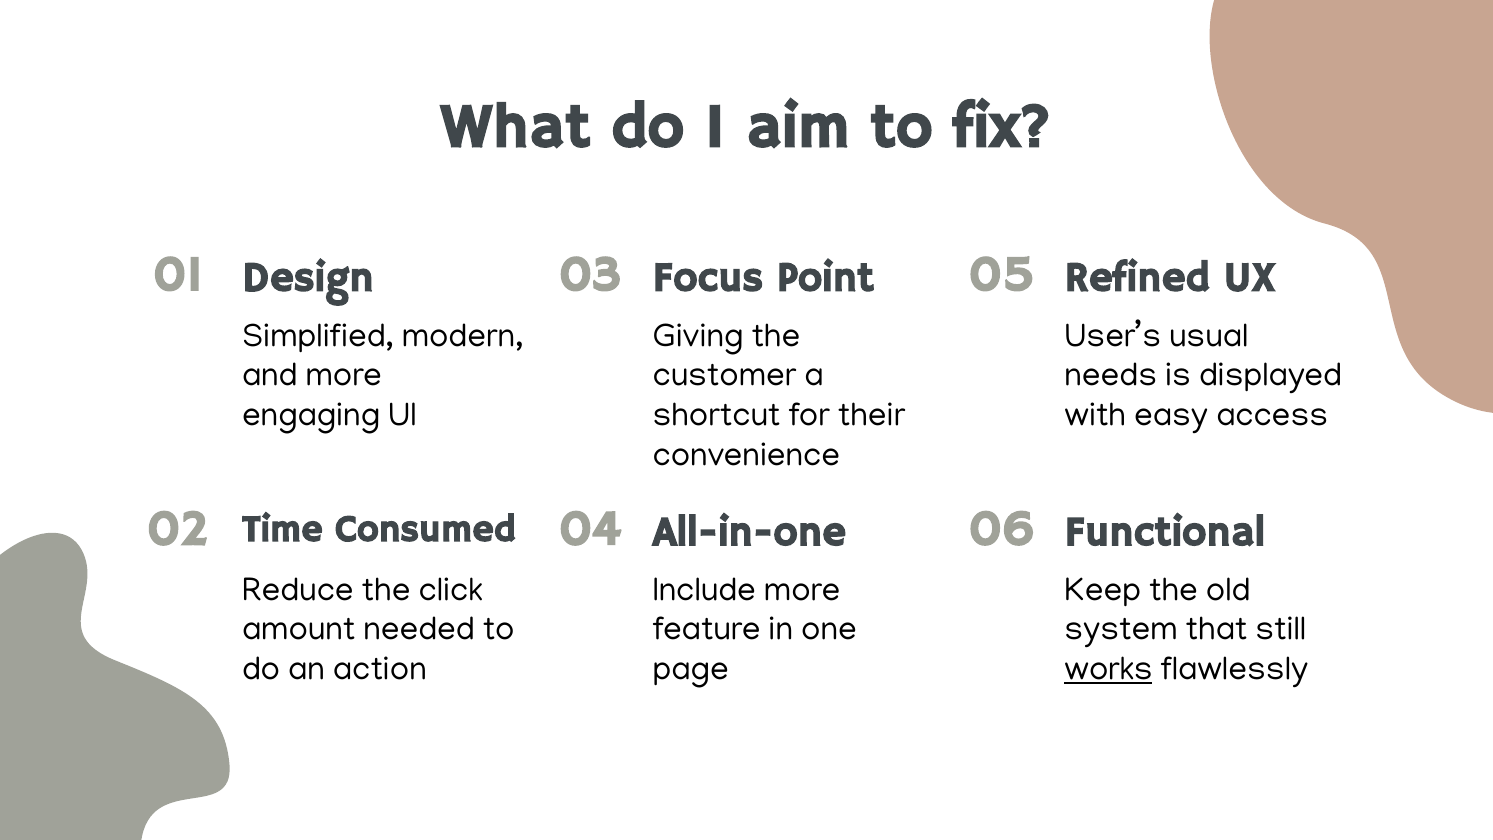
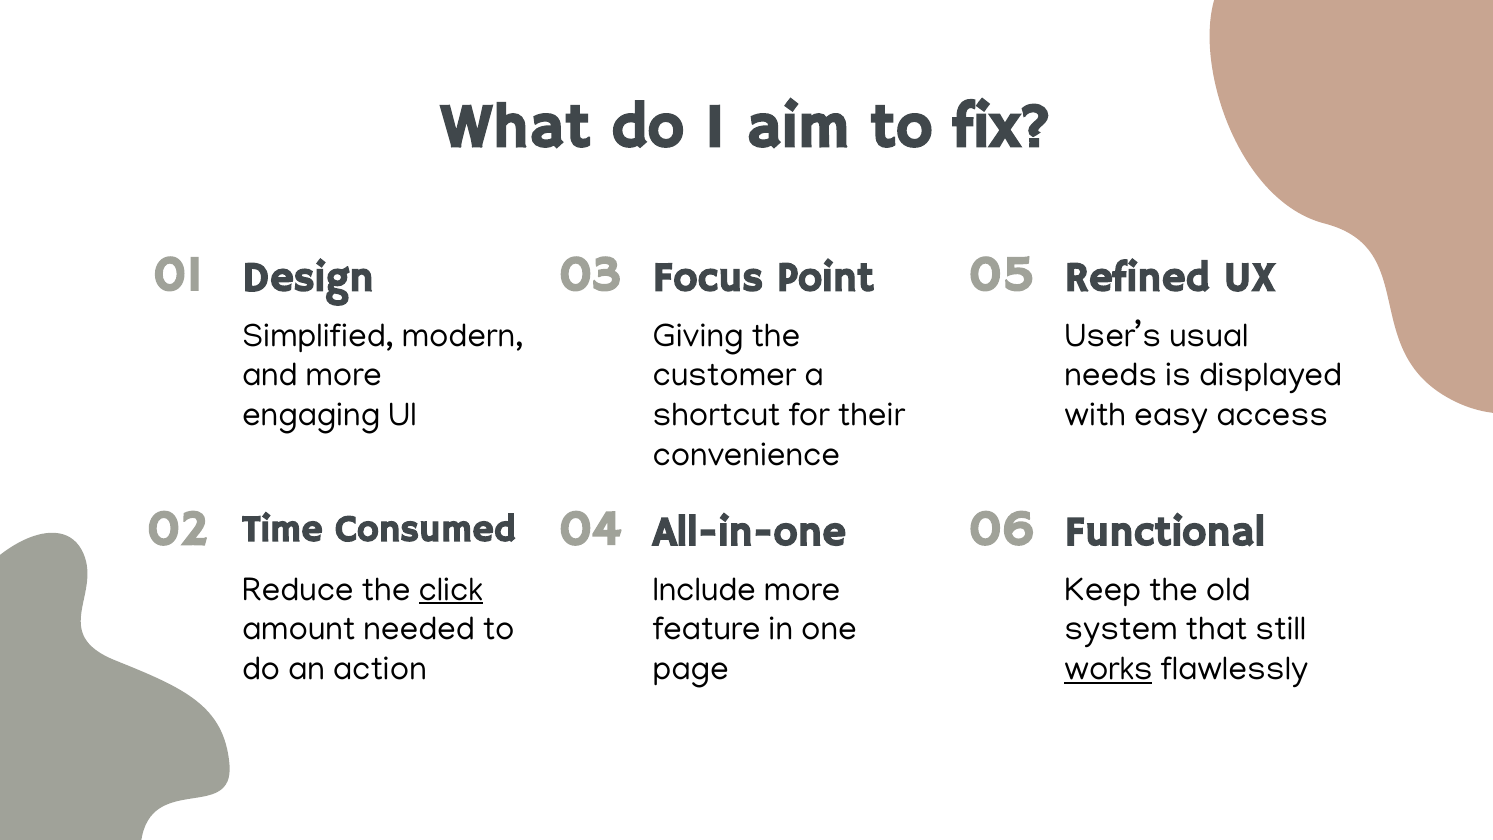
click underline: none -> present (451, 589)
